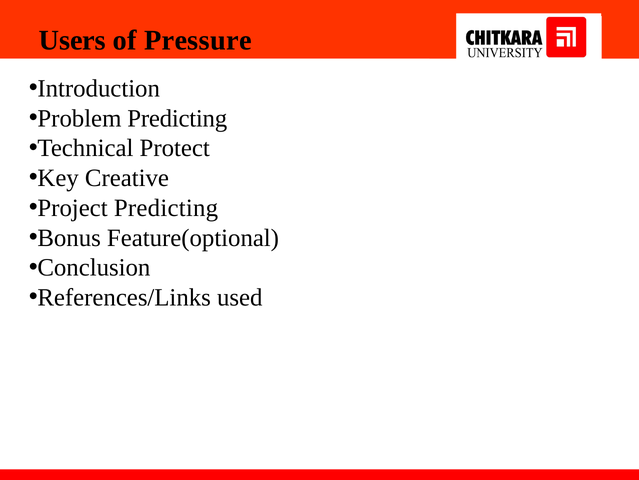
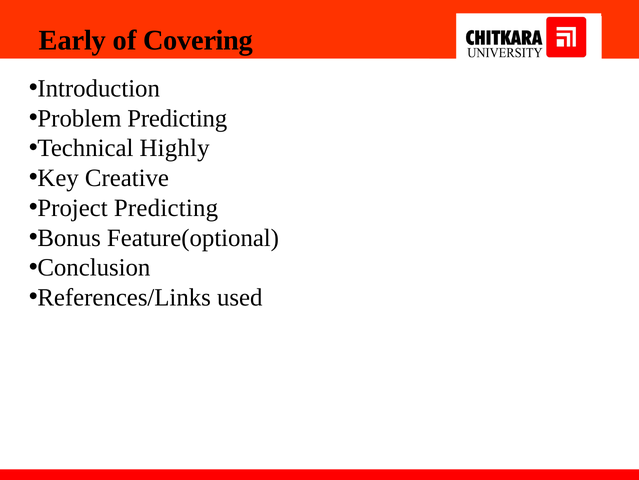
Users: Users -> Early (72, 40)
Pressure: Pressure -> Covering (198, 40)
Protect: Protect -> Highly (175, 148)
